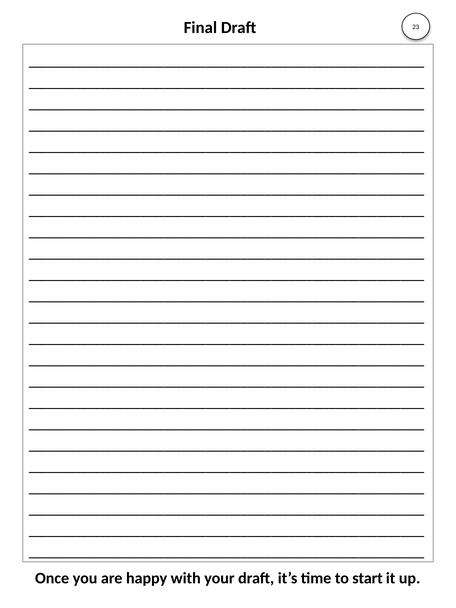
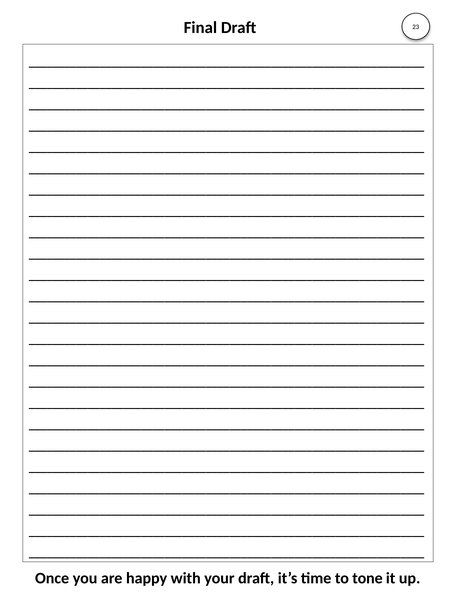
start: start -> tone (367, 578)
